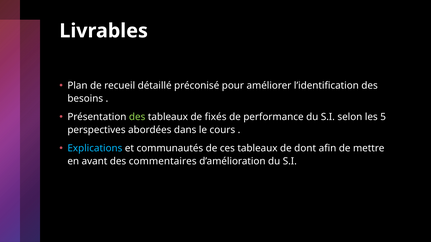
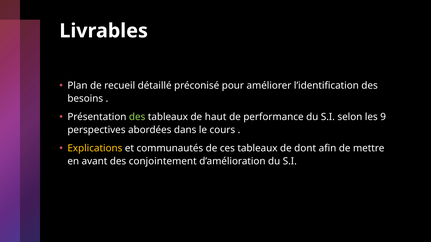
fixés: fixés -> haut (216, 117)
5: 5 -> 9 (383, 117)
Explications colour: light blue -> yellow (95, 149)
commentaires: commentaires -> conjointement (163, 162)
